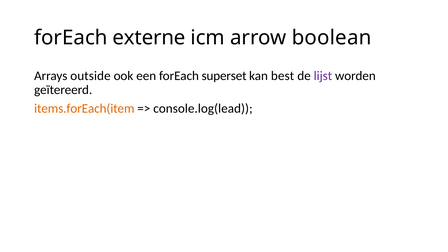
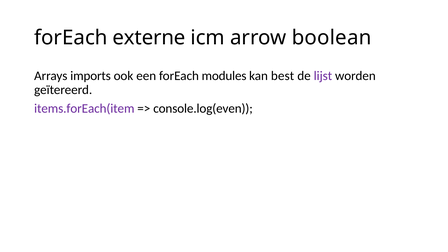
outside: outside -> imports (91, 76)
superset: superset -> modules (224, 76)
items.forEach(item colour: orange -> purple (84, 109)
console.log(lead: console.log(lead -> console.log(even (203, 109)
